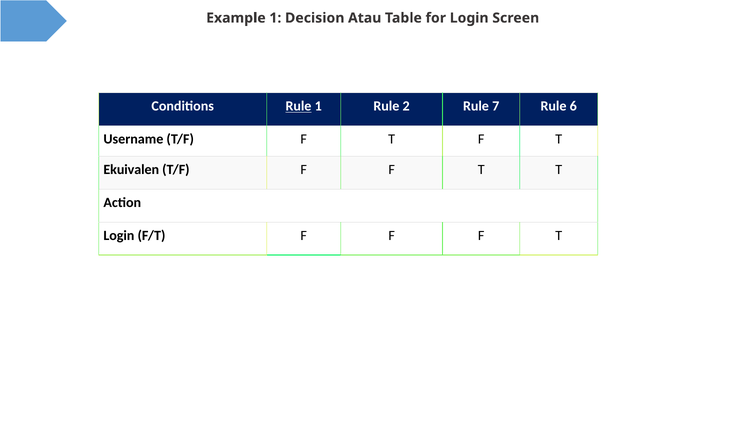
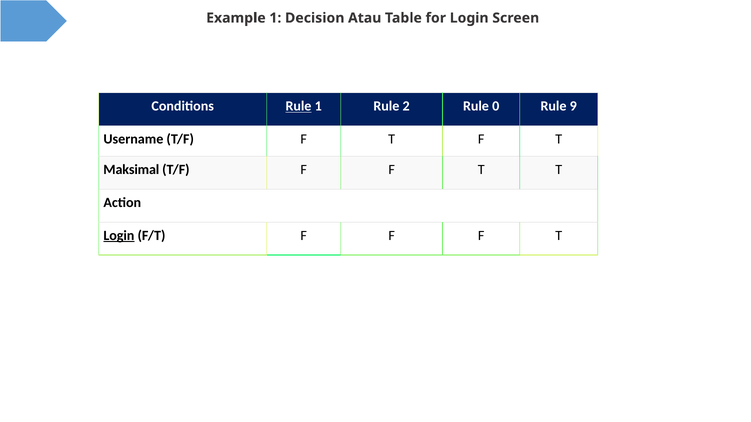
7: 7 -> 0 (496, 106)
6: 6 -> 9 (573, 106)
Ekuivalen: Ekuivalen -> Maksimal (131, 170)
Login underline: none -> present (119, 236)
